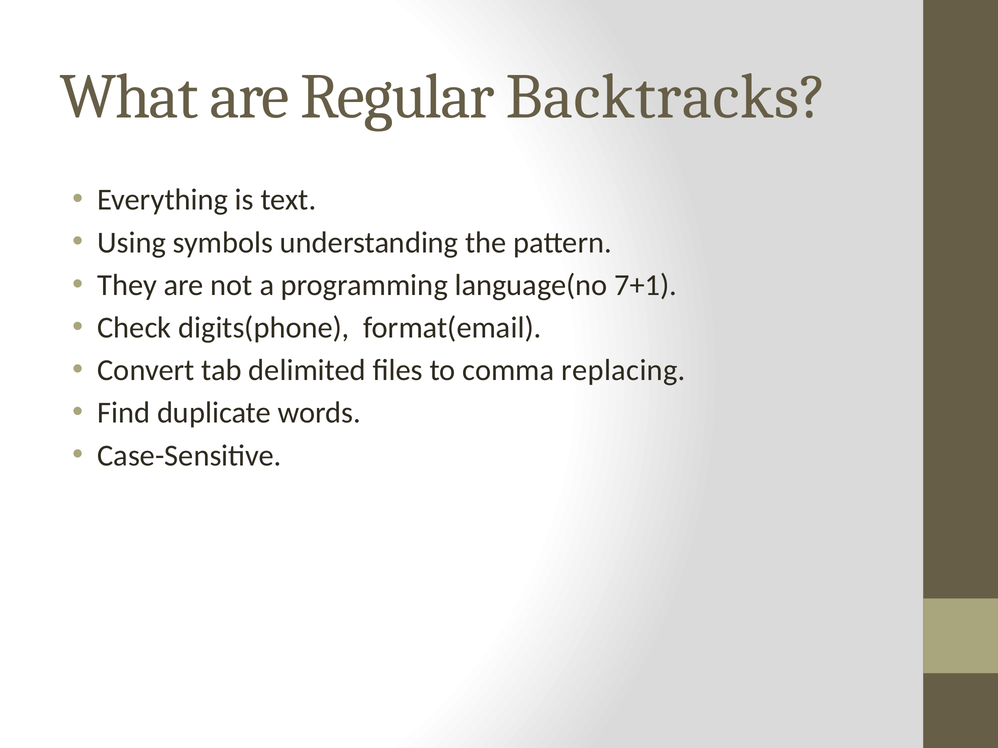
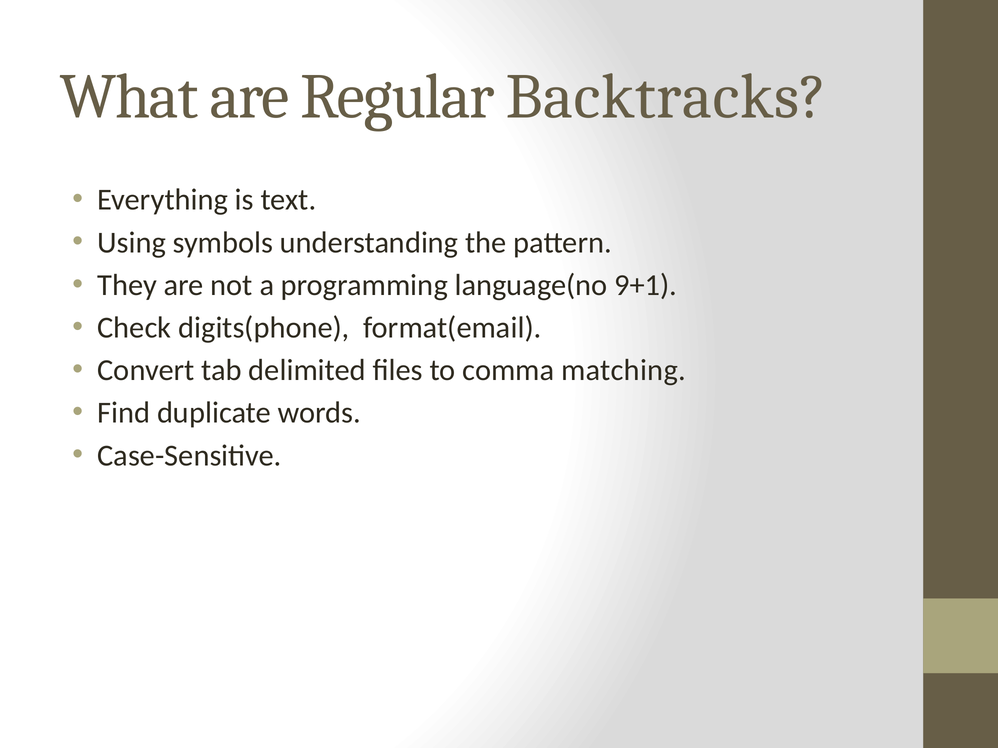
7+1: 7+1 -> 9+1 (646, 285)
replacing: replacing -> matching (624, 371)
